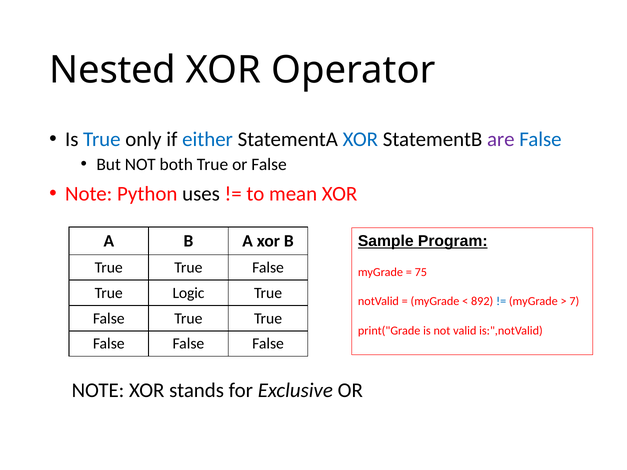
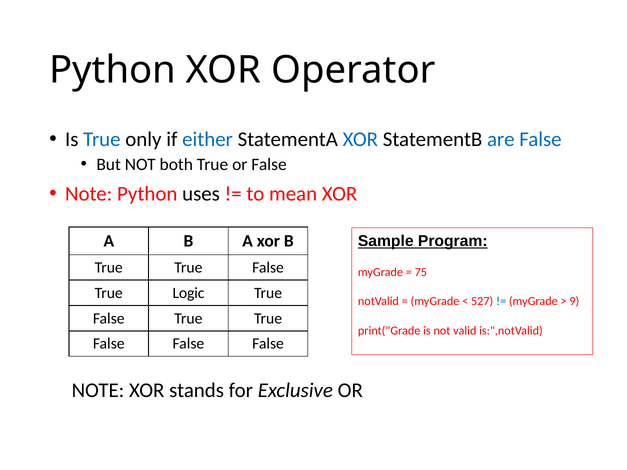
Nested: Nested -> Python (113, 70)
are colour: purple -> blue (501, 139)
892: 892 -> 527 (482, 302)
7: 7 -> 9 (574, 302)
